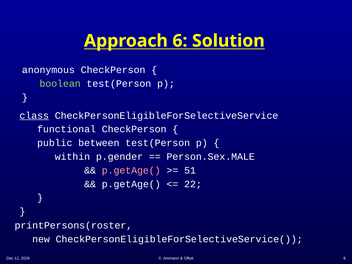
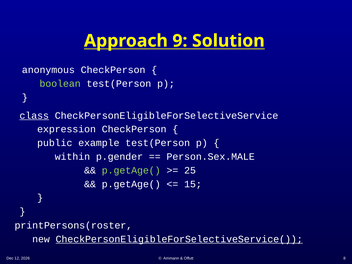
6: 6 -> 9 (180, 41)
functional: functional -> expression (67, 129)
between: between -> example (99, 143)
p.getAge( colour: pink -> light green (131, 170)
51: 51 -> 25 (190, 170)
22: 22 -> 15 (193, 184)
CheckPersonEligibleForSelectiveService( underline: none -> present (179, 239)
